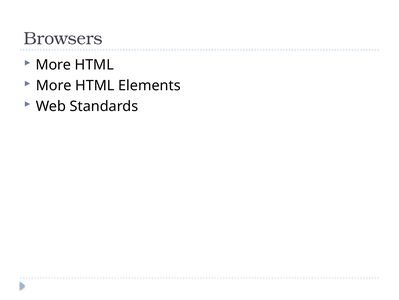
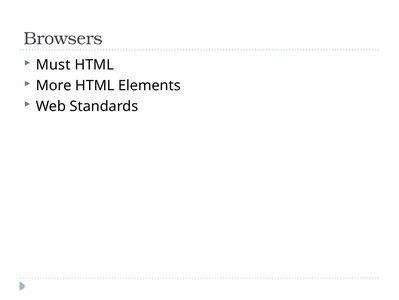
More: More -> Must (53, 65)
